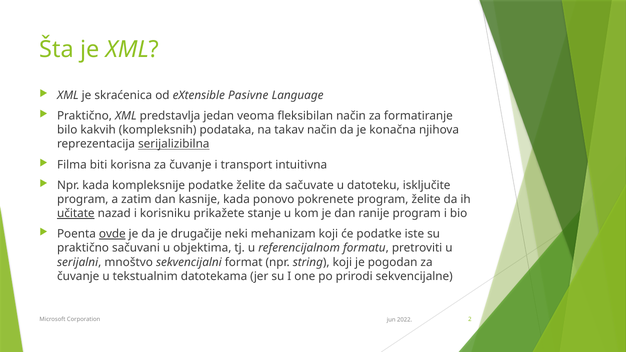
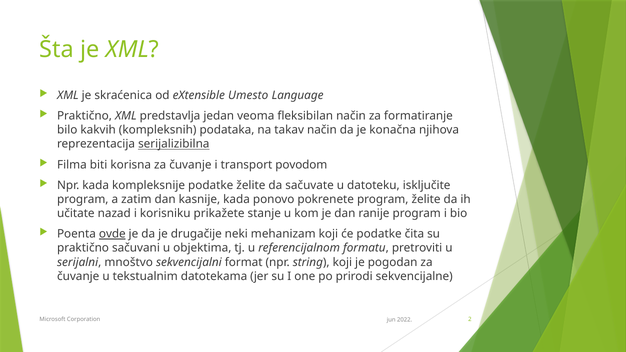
Pasivne: Pasivne -> Umesto (248, 95)
intuitivna: intuitivna -> povodom (301, 165)
učitate underline: present -> none (76, 213)
iste: iste -> čita (414, 234)
